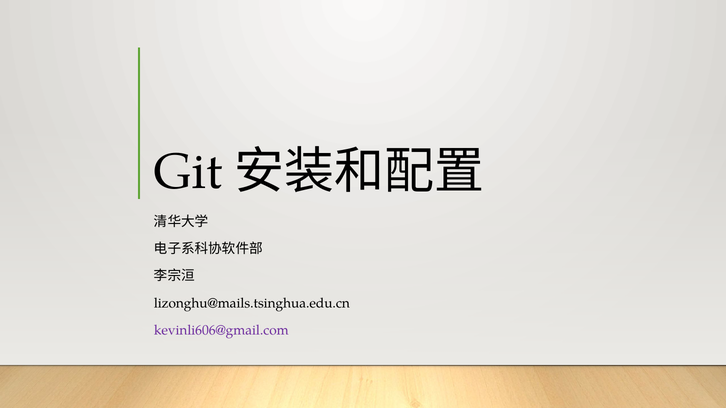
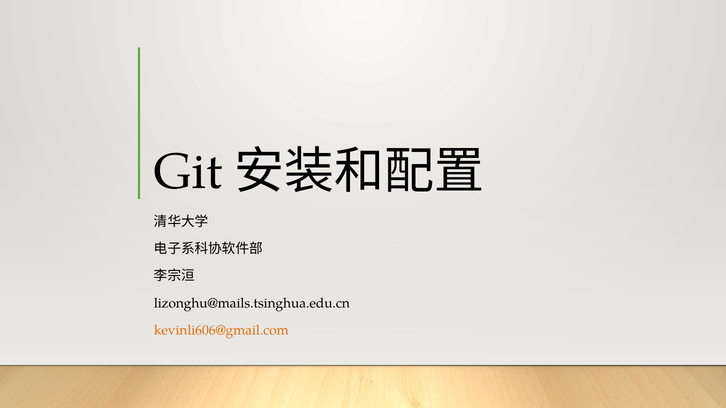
kevinli606@gmail.com colour: purple -> orange (221, 331)
